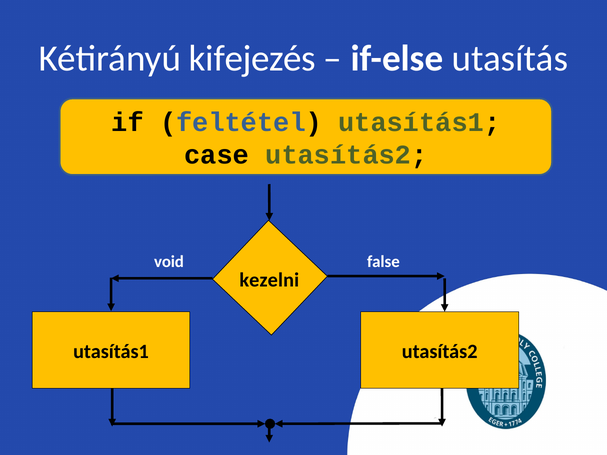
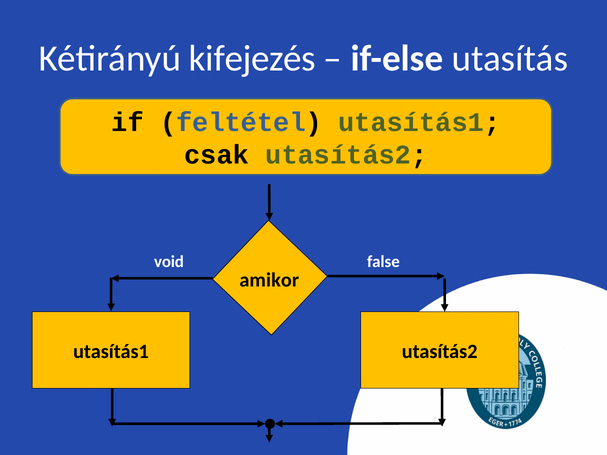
case: case -> csak (217, 155)
kezelni: kezelni -> amikor (269, 280)
